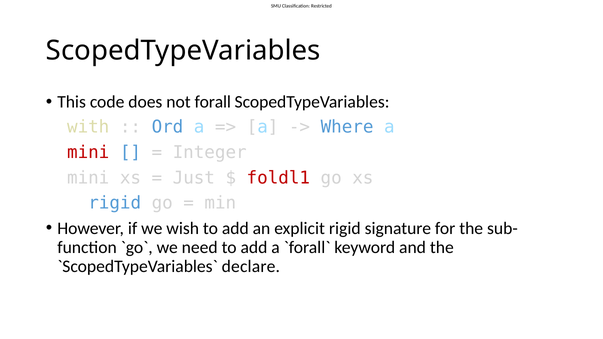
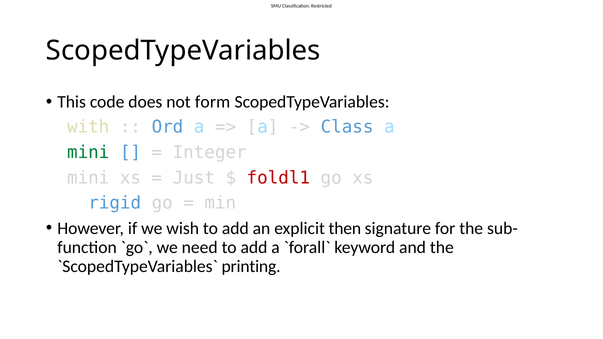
forall: forall -> form (213, 102)
Where: Where -> Class (347, 127)
mini colour: red -> green (88, 153)
explicit rigid: rigid -> then (345, 228)
declare: declare -> printing (251, 266)
